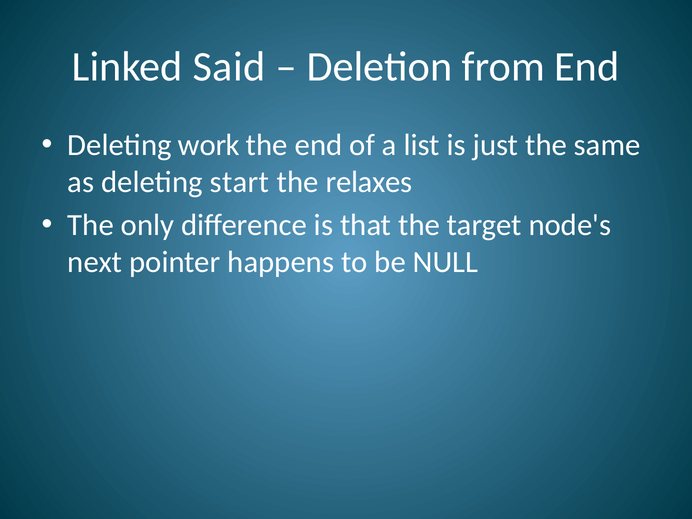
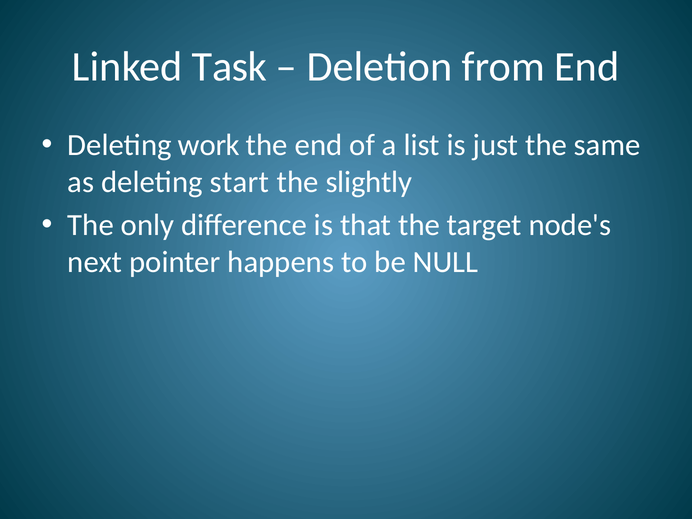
Said: Said -> Task (229, 67)
relaxes: relaxes -> slightly (369, 182)
